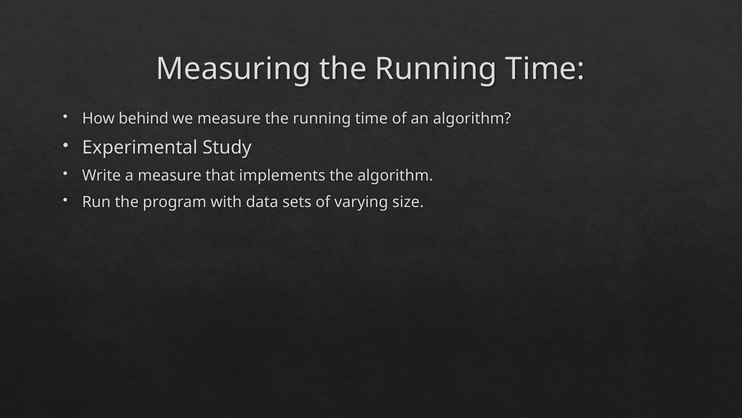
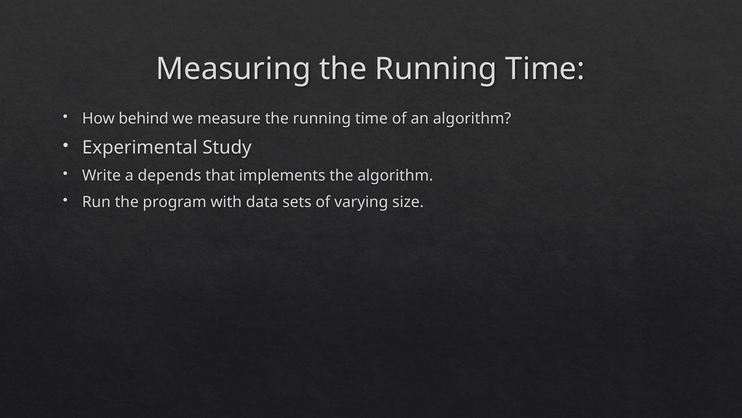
a measure: measure -> depends (170, 175)
